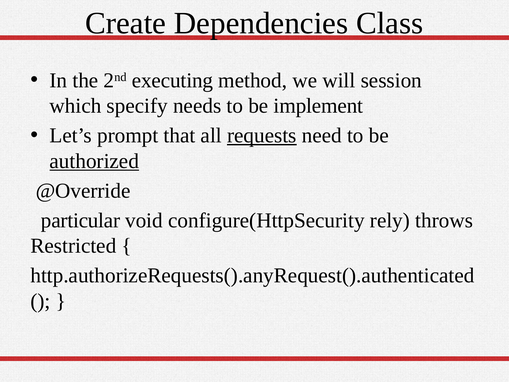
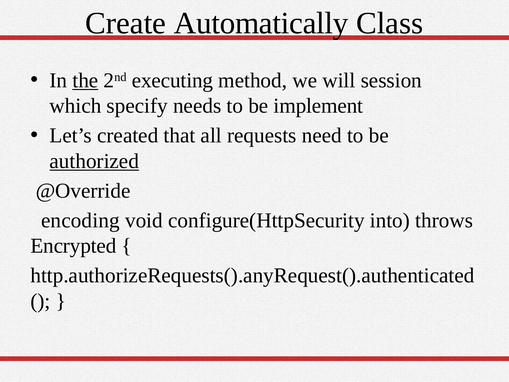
Dependencies: Dependencies -> Automatically (261, 23)
the underline: none -> present (85, 80)
prompt: prompt -> created (128, 135)
requests underline: present -> none (262, 135)
particular: particular -> encoding (80, 220)
rely: rely -> into (390, 220)
Restricted: Restricted -> Encrypted (73, 246)
